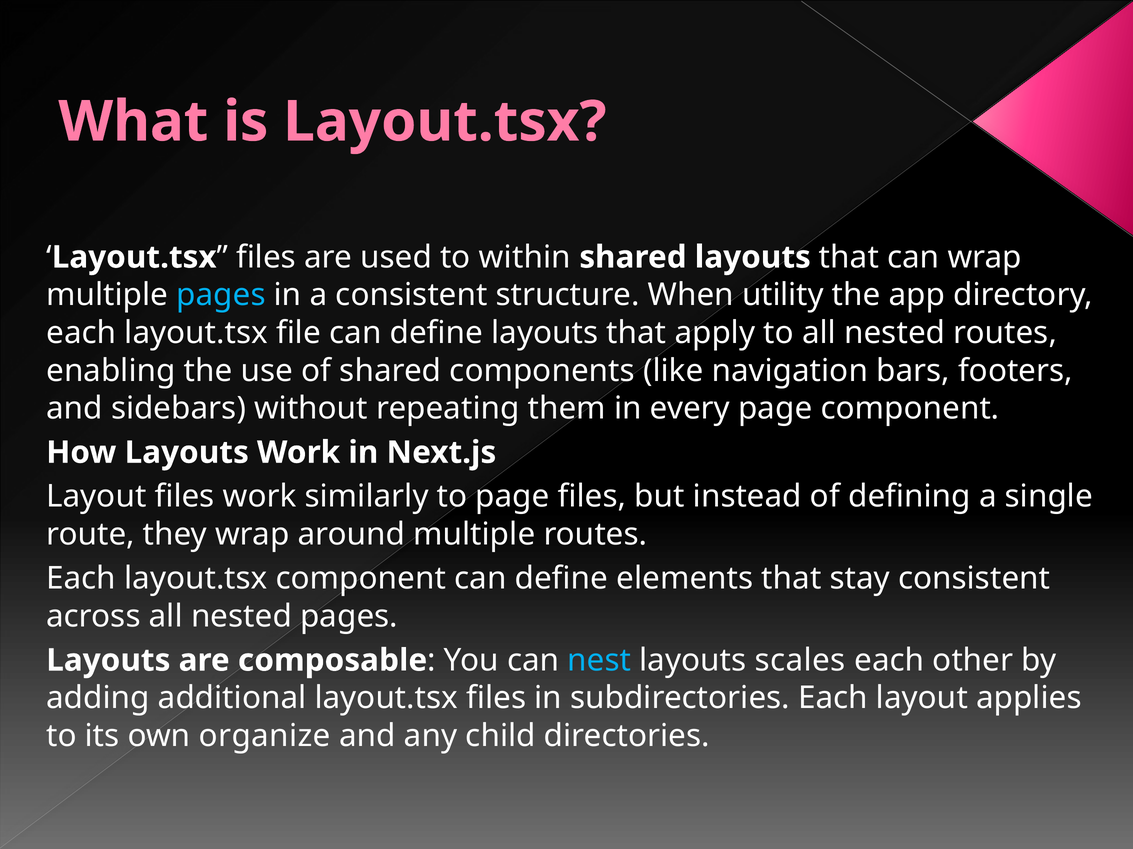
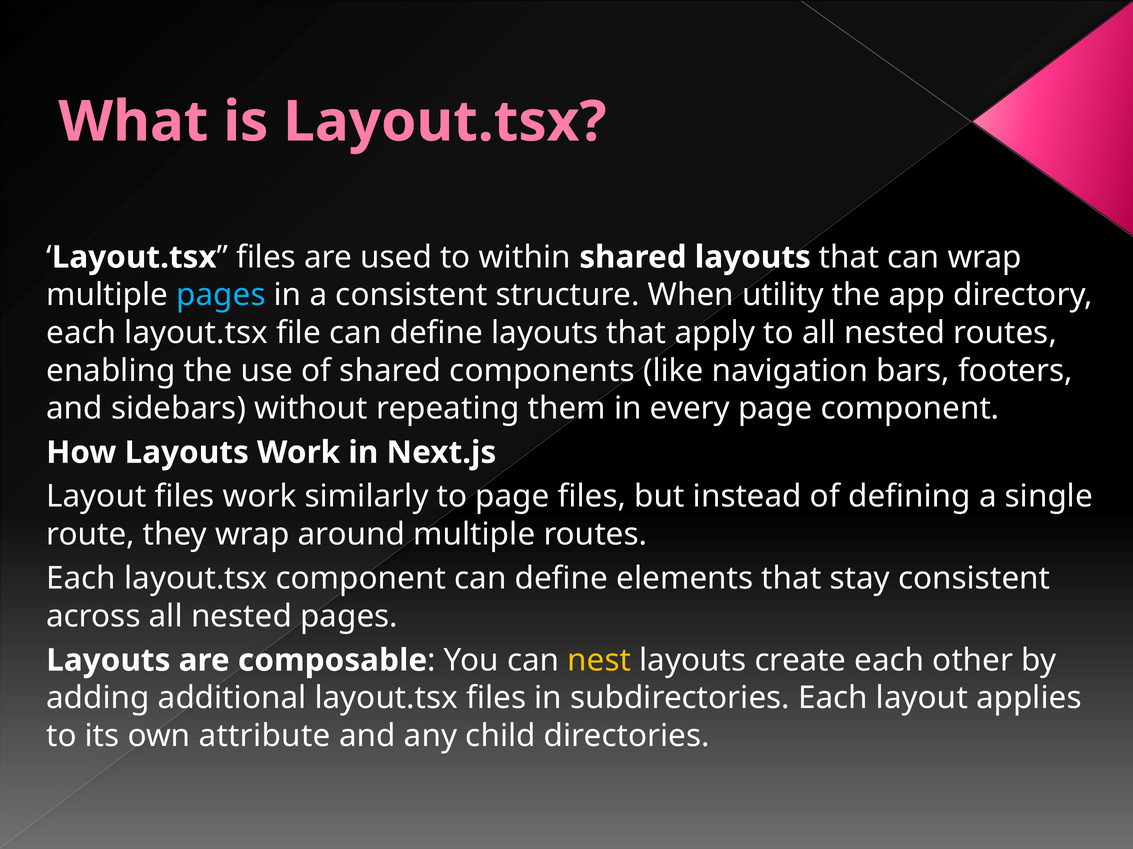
nest colour: light blue -> yellow (599, 661)
scales: scales -> create (800, 661)
organize: organize -> attribute (265, 737)
